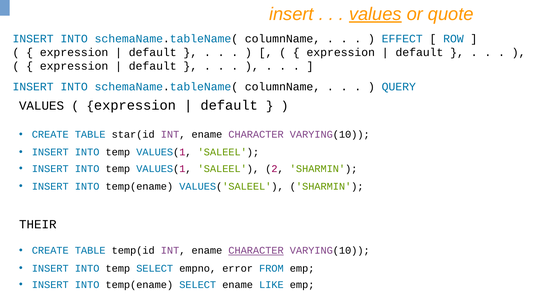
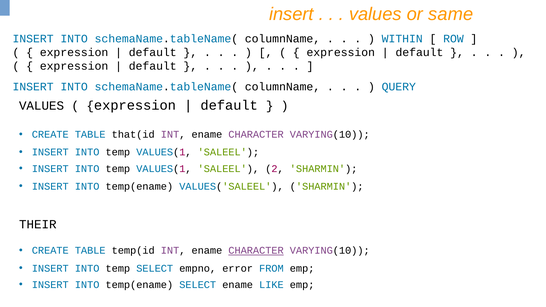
values underline: present -> none (375, 14)
quote: quote -> same (451, 14)
EFFECT: EFFECT -> WITHIN (402, 39)
star(id: star(id -> that(id (133, 135)
